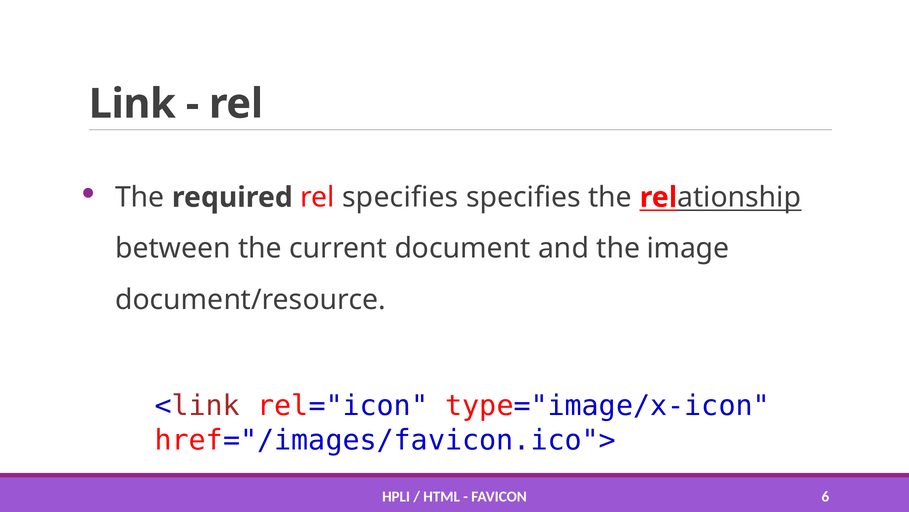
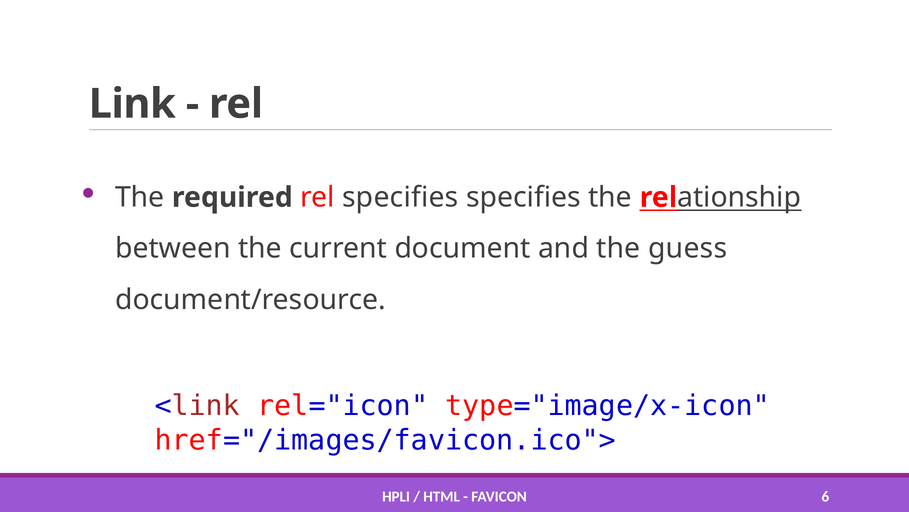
image: image -> guess (688, 248)
